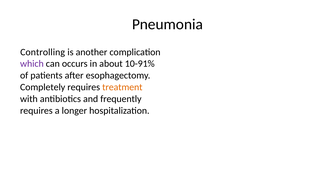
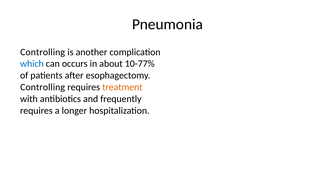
which colour: purple -> blue (32, 64)
10-91%: 10-91% -> 10-77% (140, 64)
Completely: Completely -> Controlling (43, 87)
